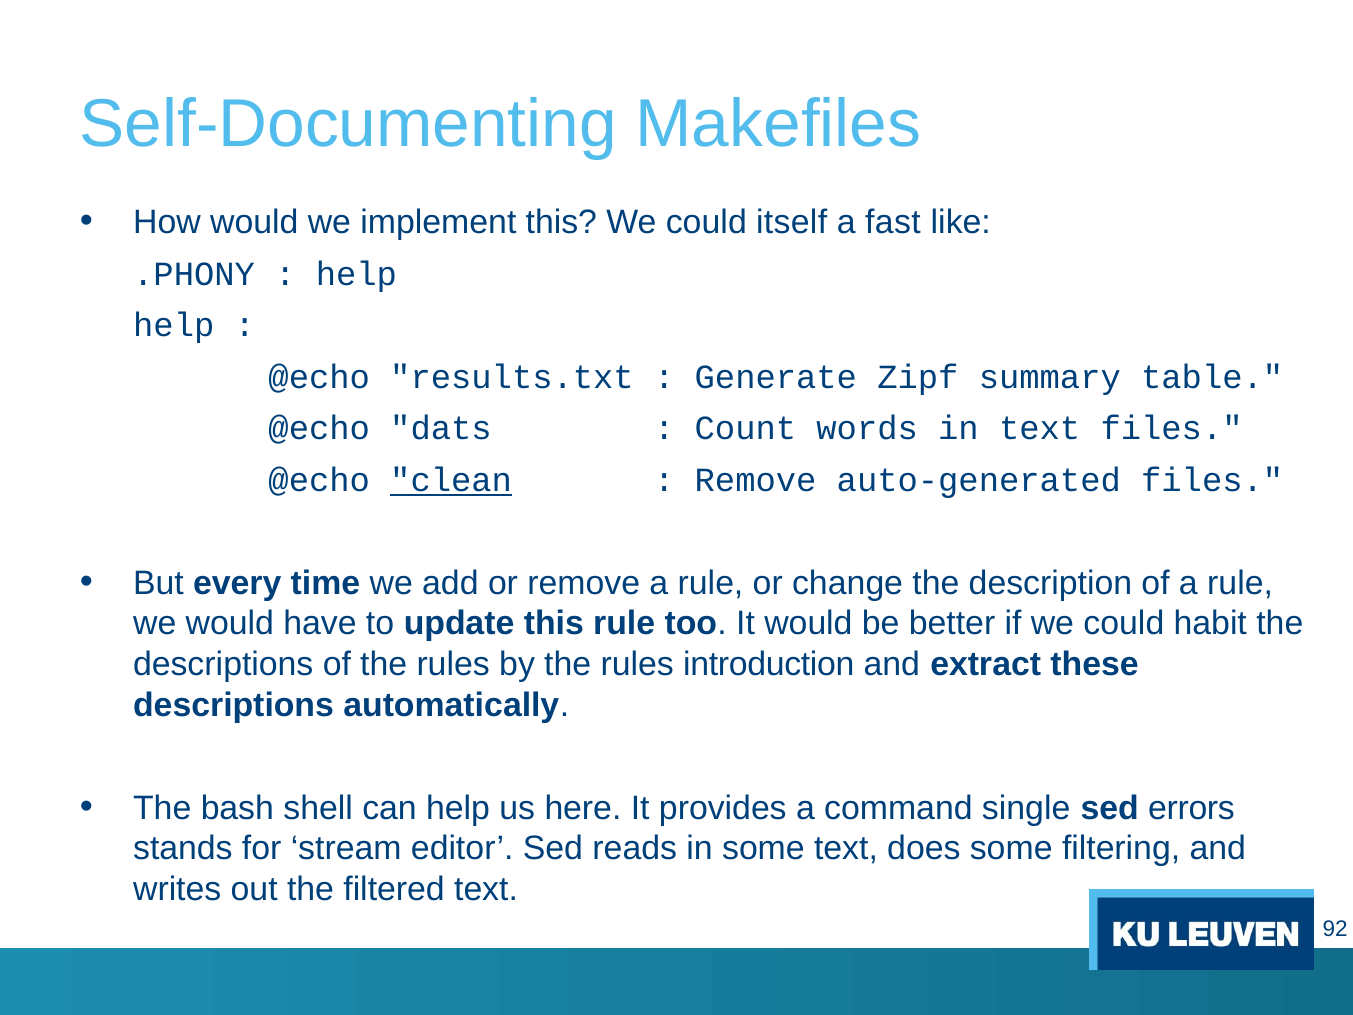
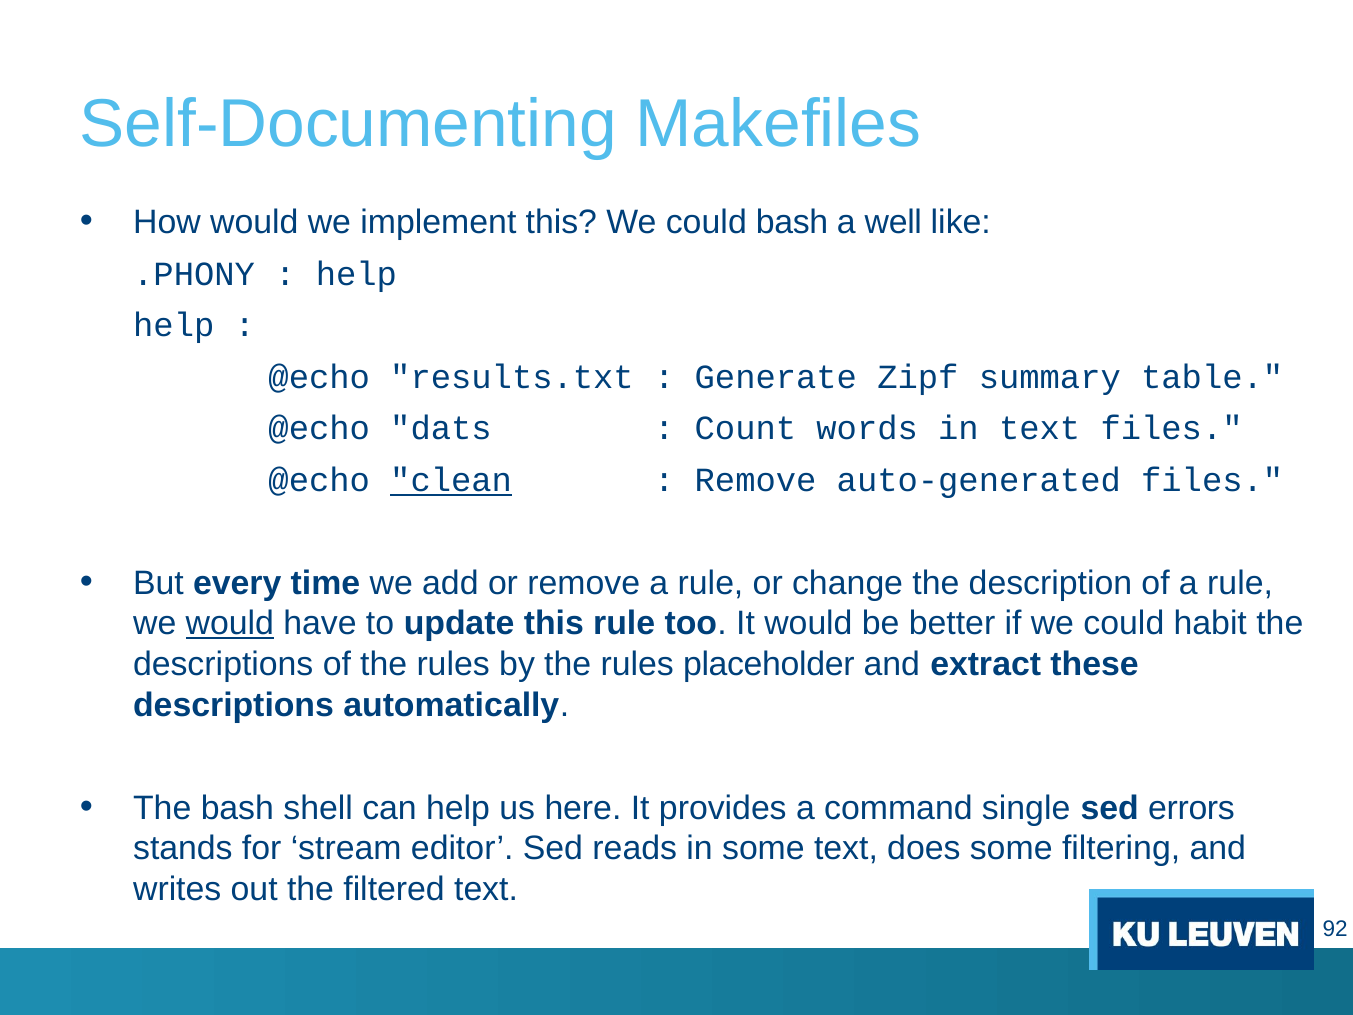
could itself: itself -> bash (792, 222)
fast: fast -> well (893, 222)
would underline: none -> present (230, 624)
introduction: introduction -> placeholder (769, 664)
